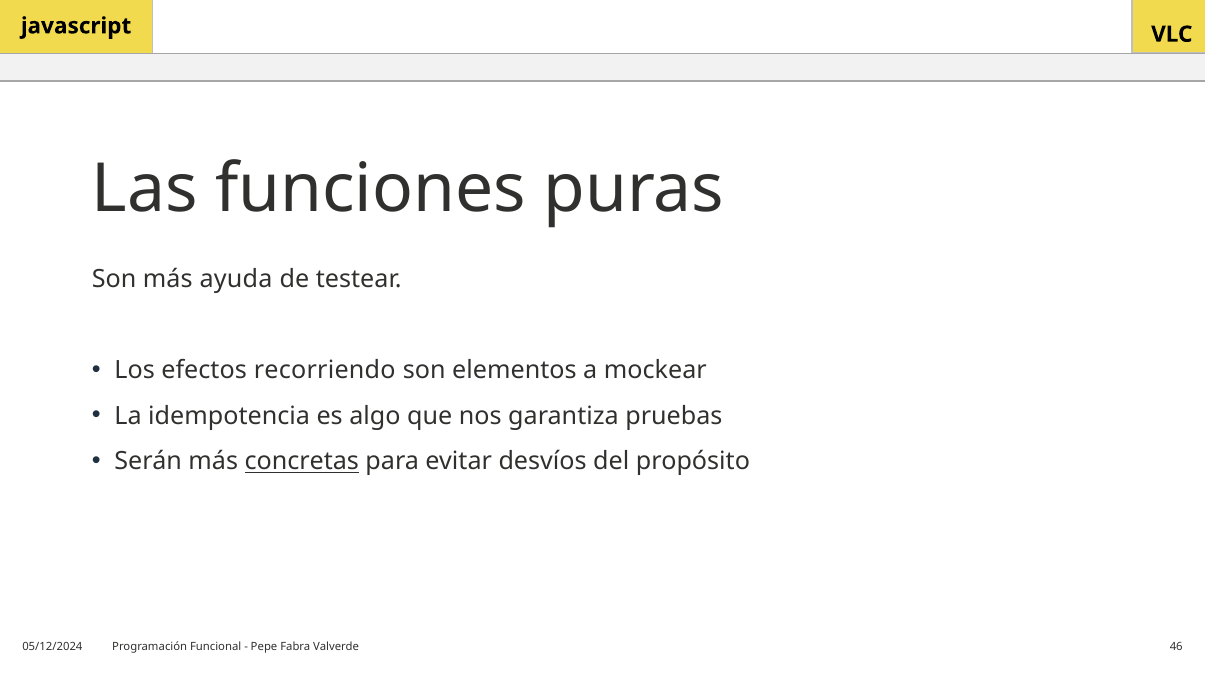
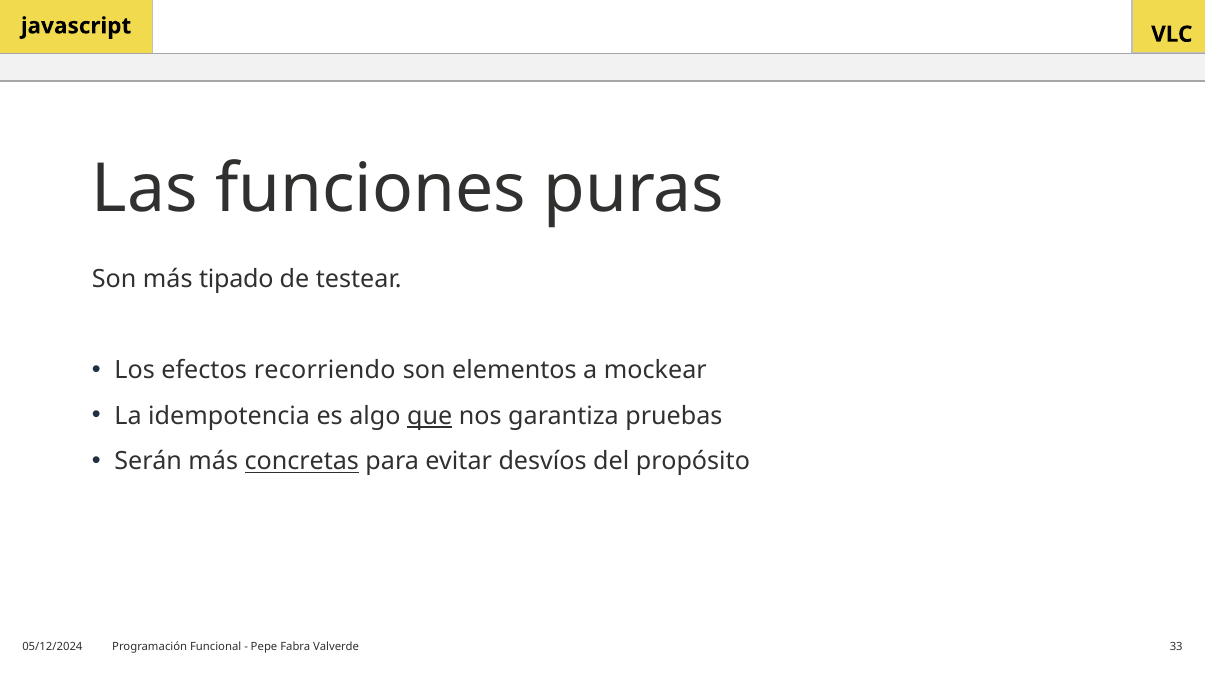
ayuda: ayuda -> tipado (236, 279)
que underline: none -> present (430, 416)
46: 46 -> 33 (1176, 646)
